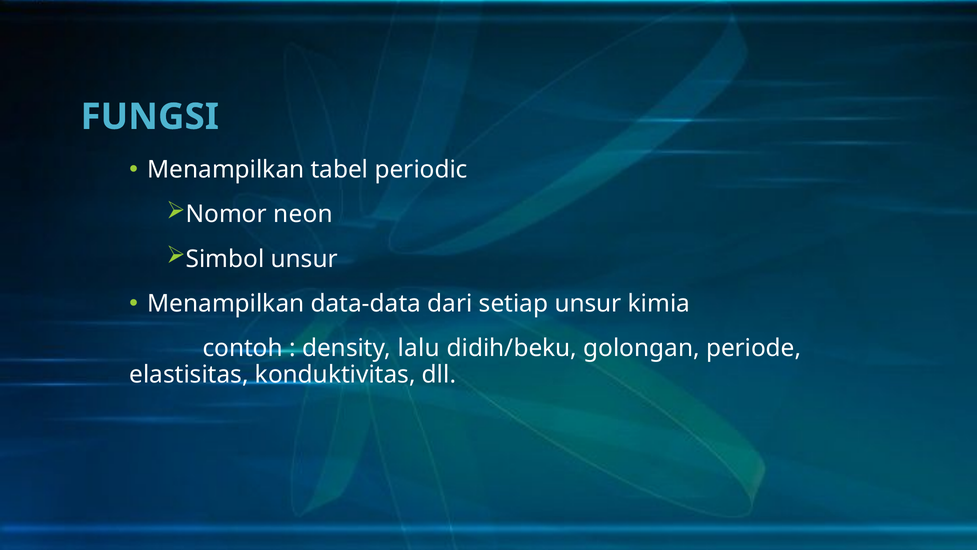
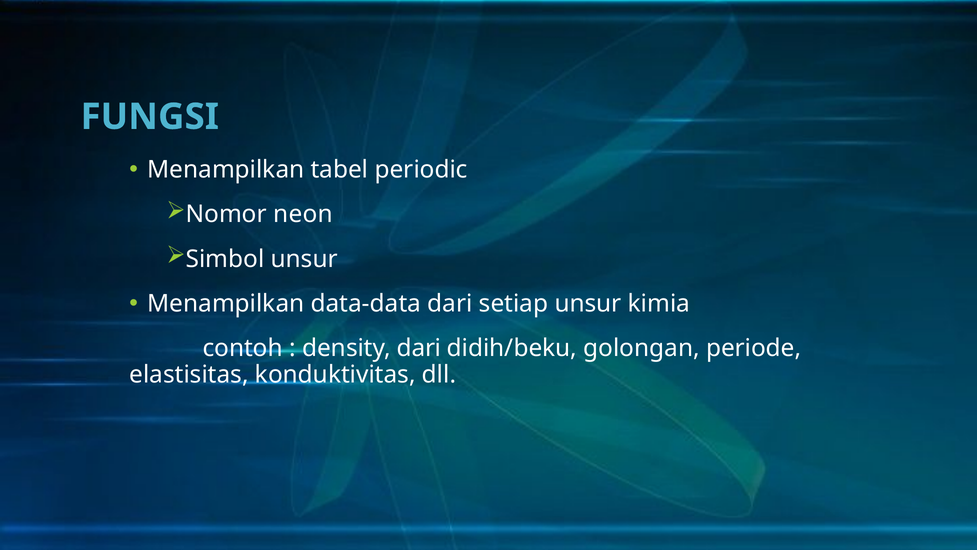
density lalu: lalu -> dari (419, 348)
